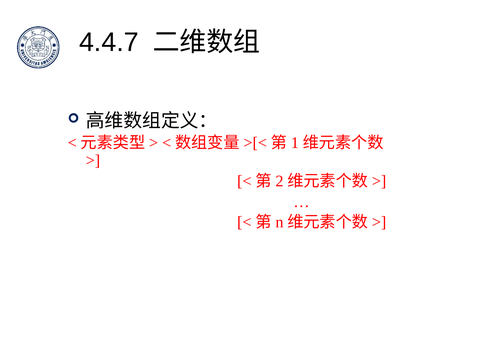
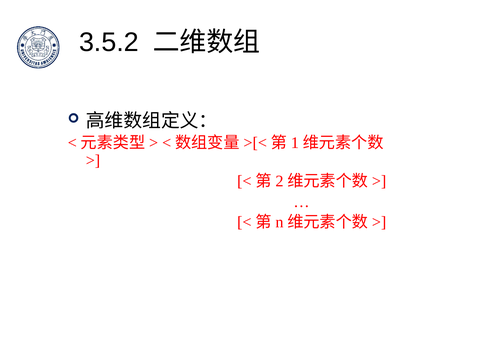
4.4.7: 4.4.7 -> 3.5.2 (109, 42)
